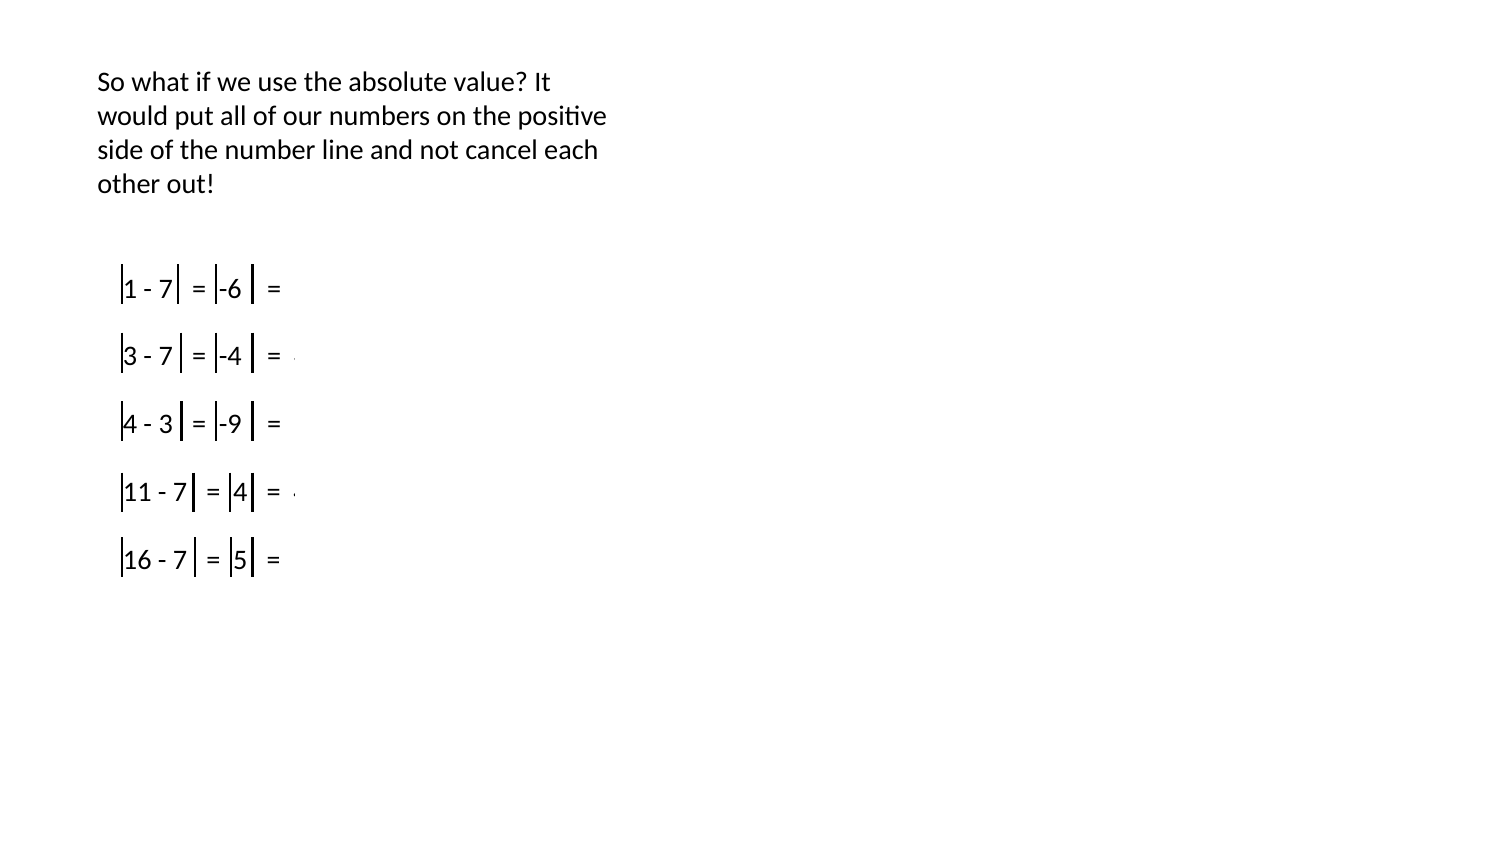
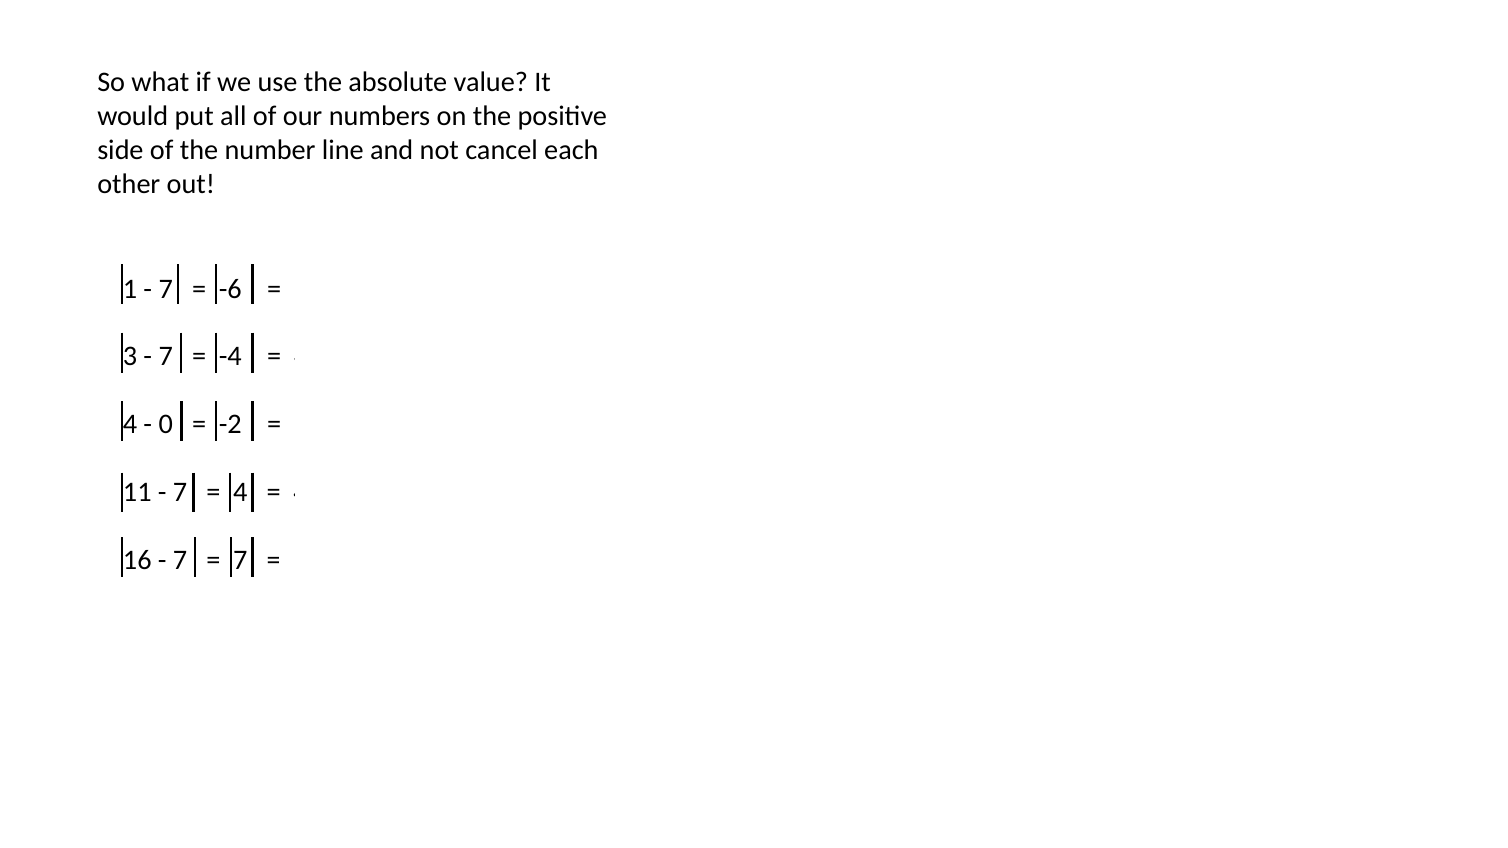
3: 3 -> 0 (166, 425)
-9: -9 -> -2 (230, 425)
5: 5 -> 7 (240, 560)
